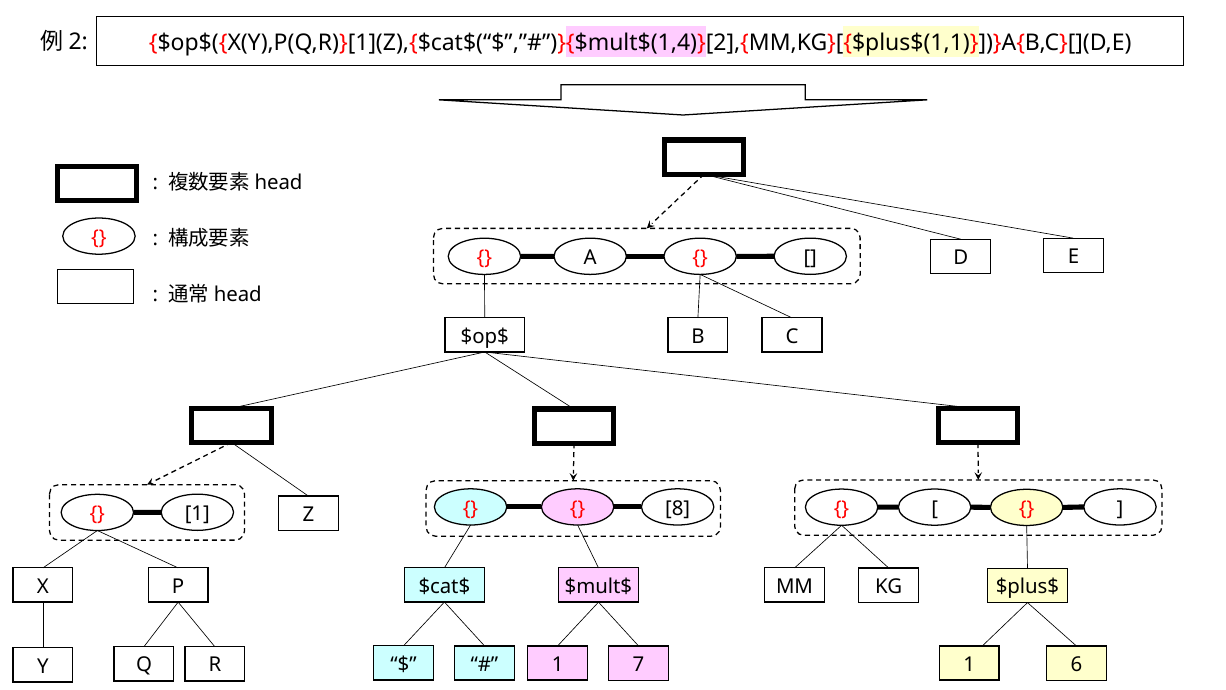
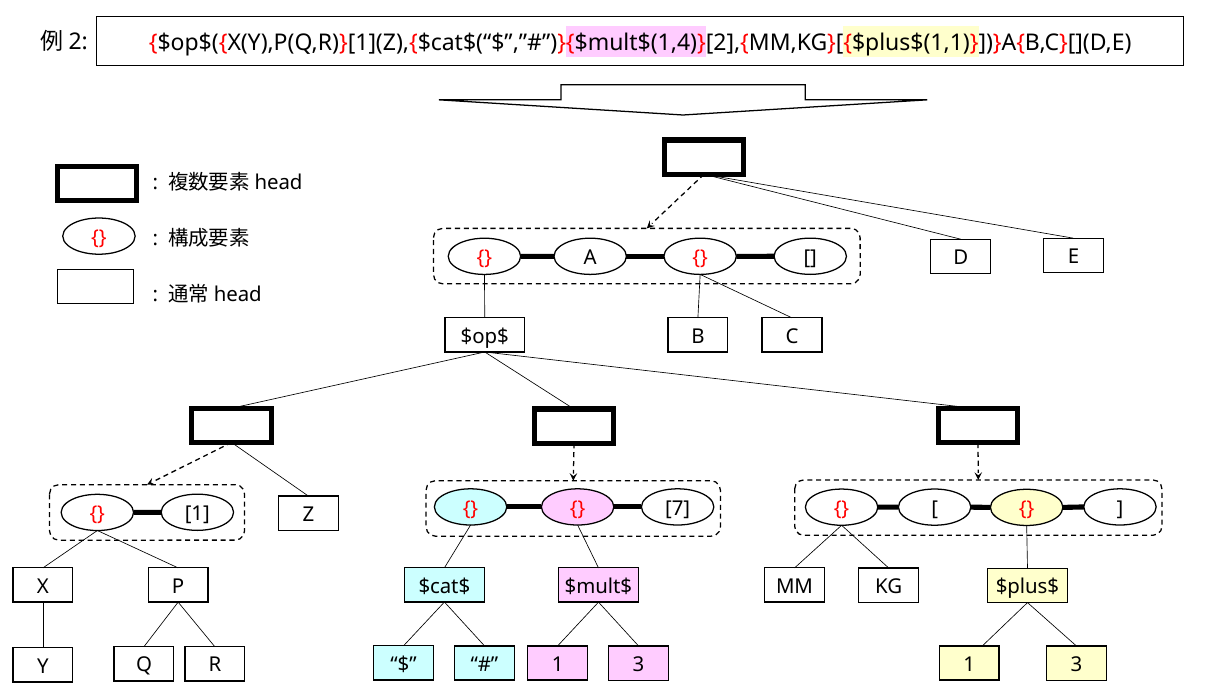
8: 8 -> 7 (678, 508)
7: 7 -> 3 (639, 664)
6: 6 -> 3 (1076, 664)
